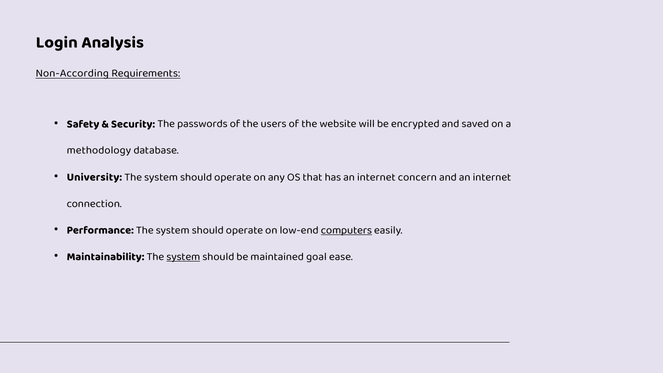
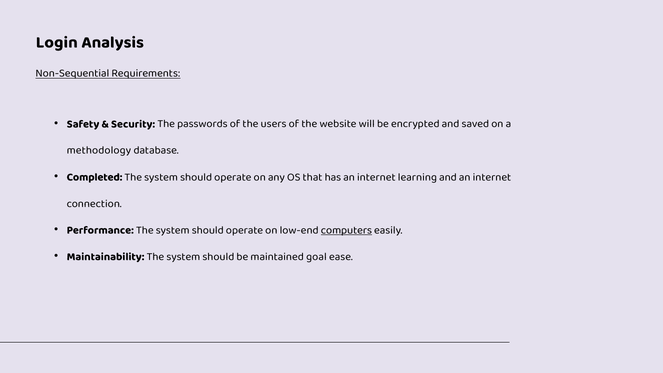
Non-According: Non-According -> Non-Sequential (72, 73)
University: University -> Completed (94, 177)
concern: concern -> learning (417, 177)
system underline: present -> none (183, 256)
